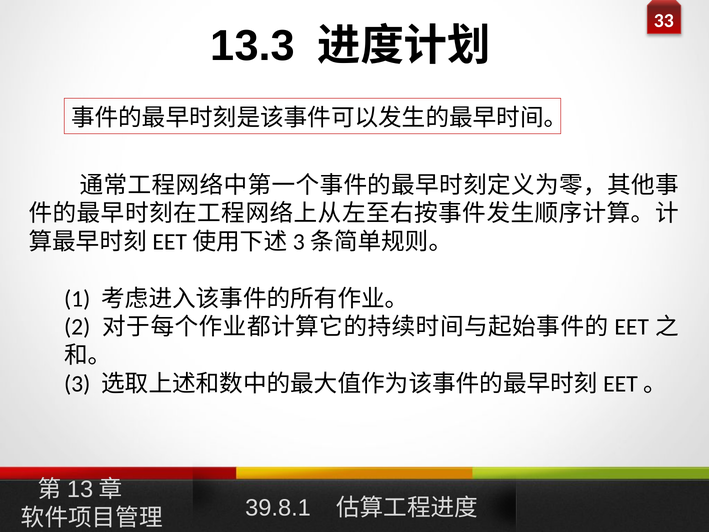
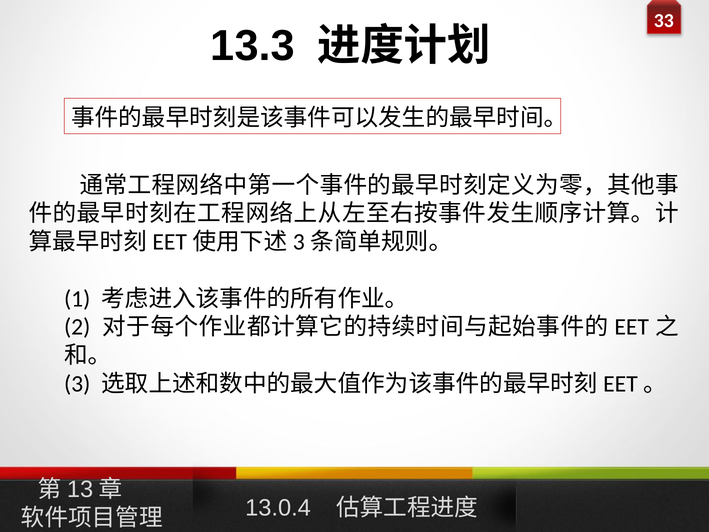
39.8.1: 39.8.1 -> 13.0.4 (278, 508)
